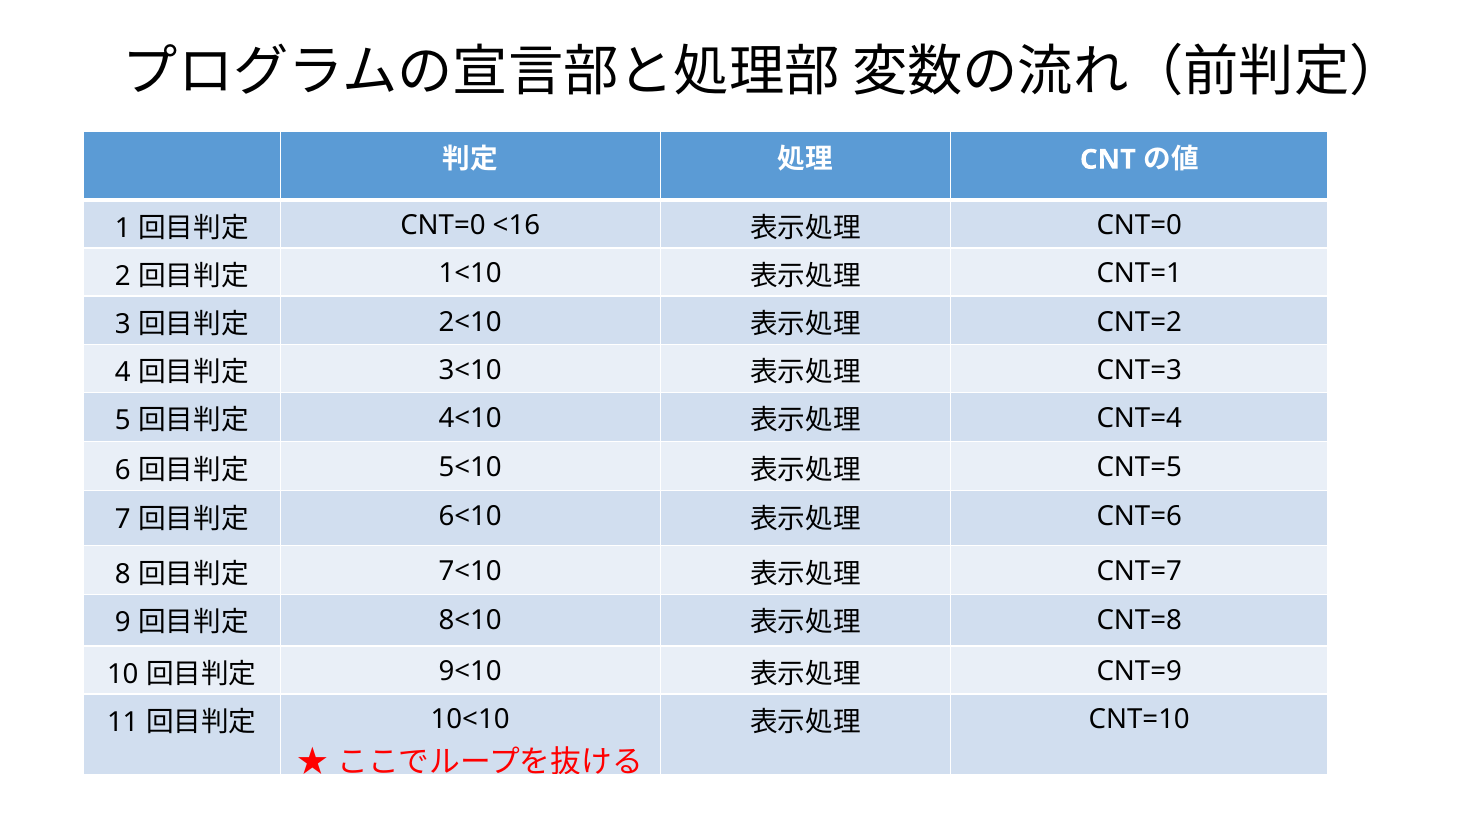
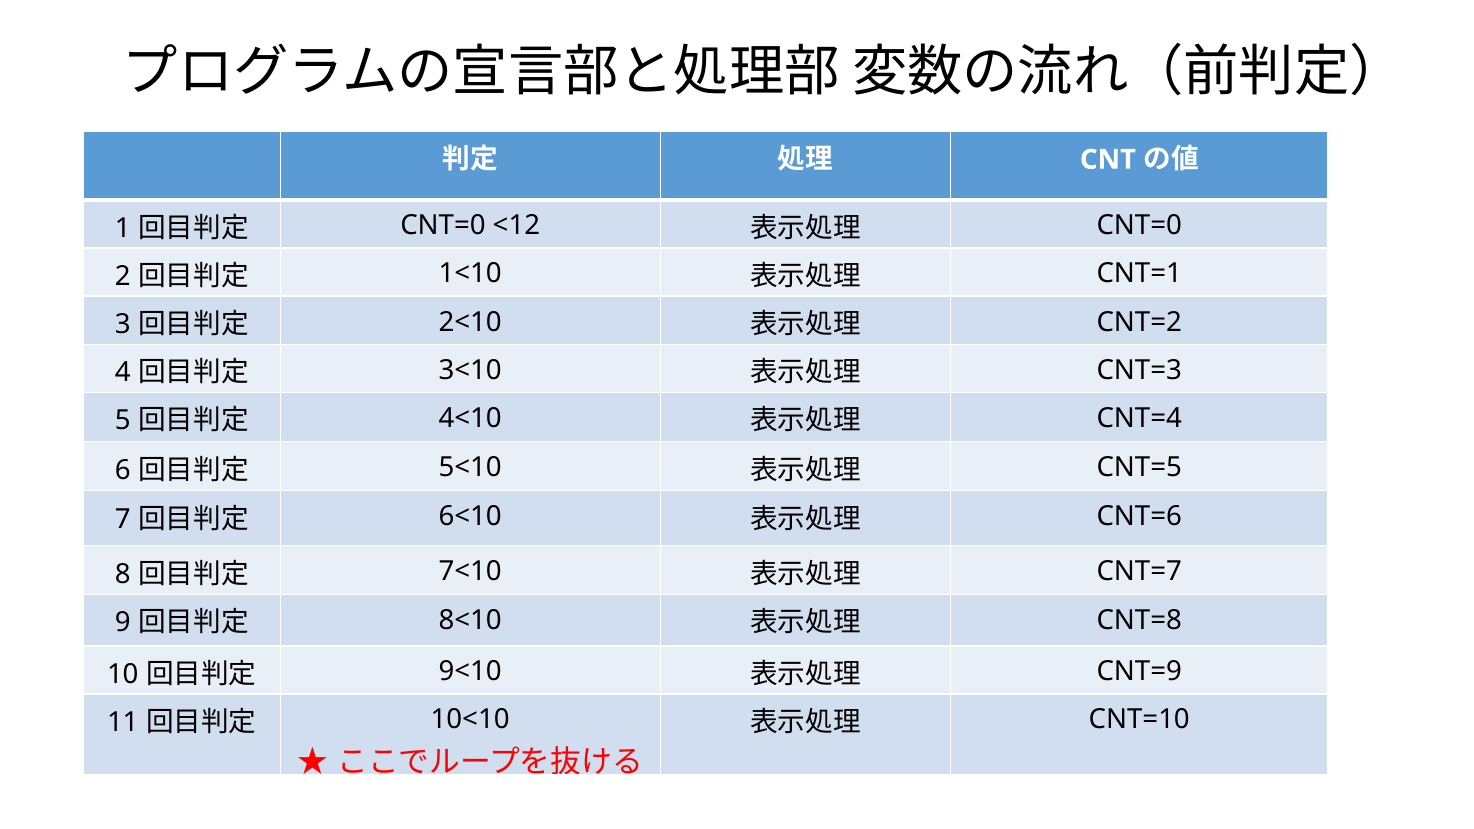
<16: <16 -> <12 (516, 226)
